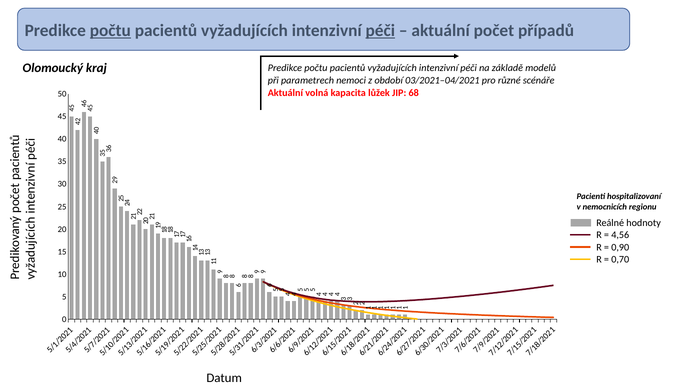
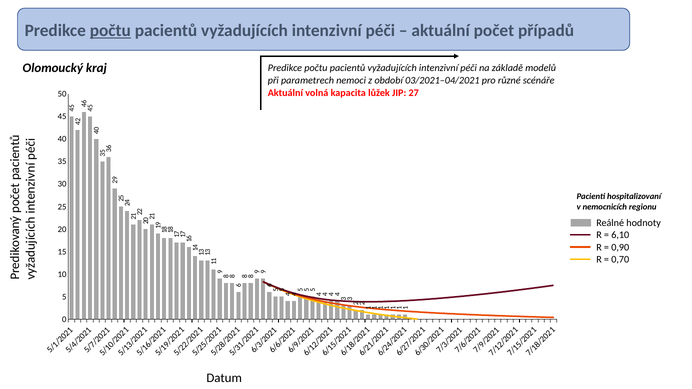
péči underline: present -> none (380, 30)
68: 68 -> 27 (414, 93)
4,56: 4,56 -> 6,10 (620, 235)
